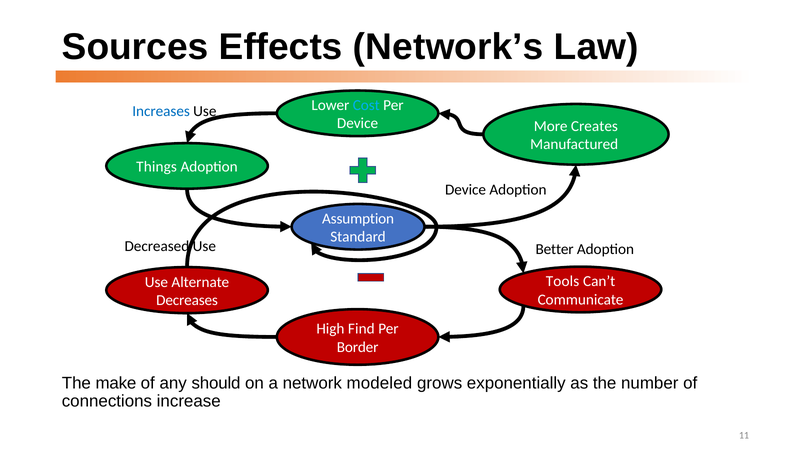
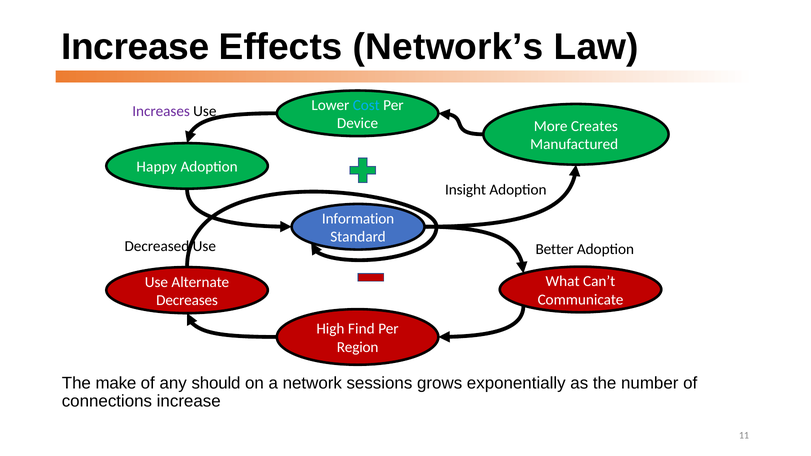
Sources: Sources -> Increase (135, 47)
Increases colour: blue -> purple (161, 111)
Things: Things -> Happy (157, 167)
Device: Device -> Insight (466, 190)
Assumption: Assumption -> Information (358, 219)
Tools: Tools -> What (563, 282)
Border: Border -> Region (358, 347)
modeled: modeled -> sessions (379, 383)
